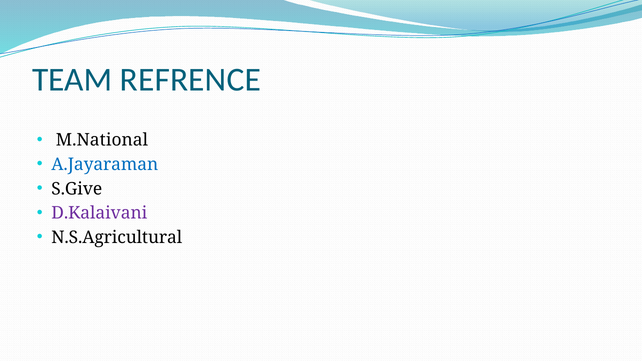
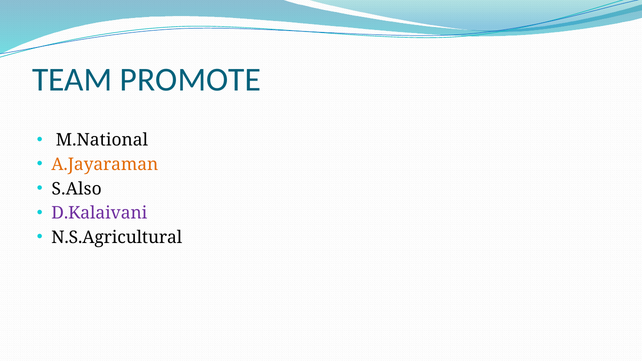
REFRENCE: REFRENCE -> PROMOTE (190, 80)
A.Jayaraman colour: blue -> orange (105, 165)
S.Give: S.Give -> S.Also (77, 189)
